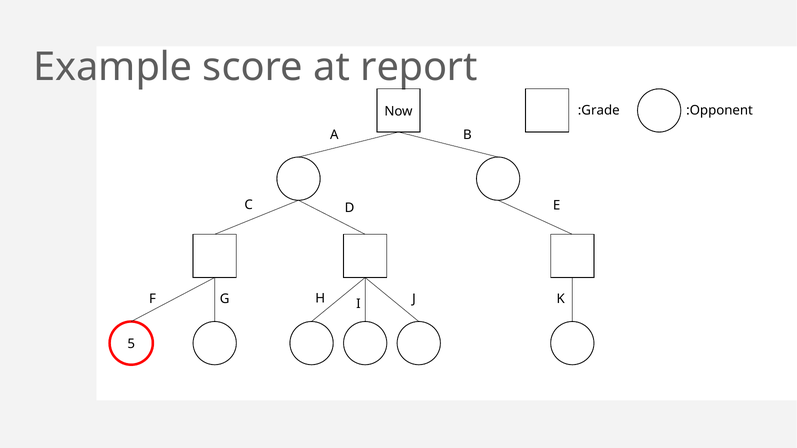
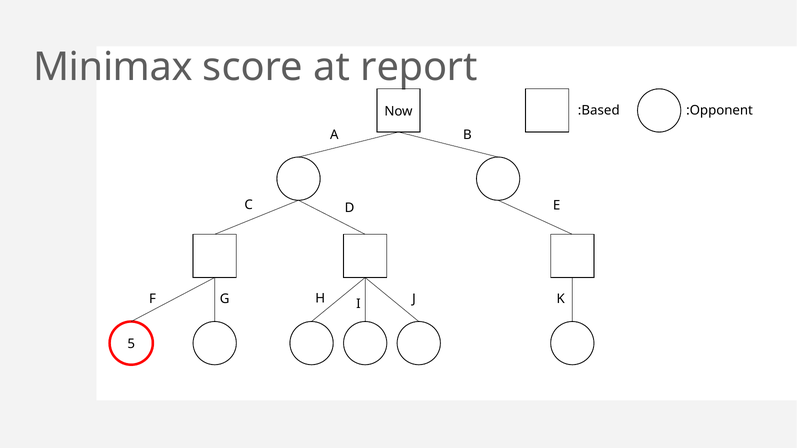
Example: Example -> Minimax (113, 67)
:Grade: :Grade -> :Based (599, 110)
